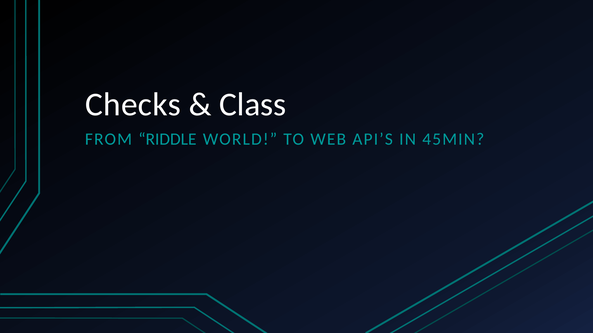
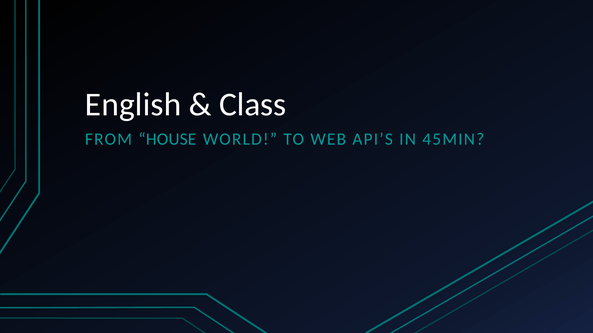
Checks: Checks -> English (133, 105)
RIDDLE: RIDDLE -> HOUSE (167, 139)
